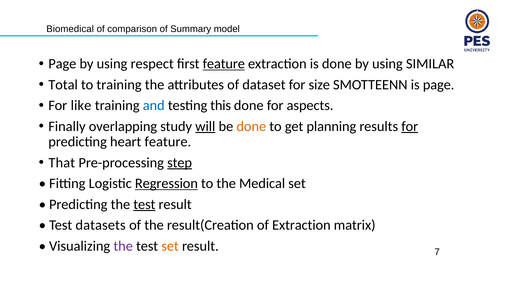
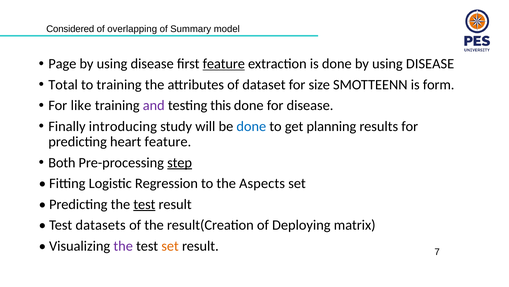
Biomedical: Biomedical -> Considered (70, 29)
comparison: comparison -> overlapping (132, 29)
respect: respect -> disease (152, 64)
done by using SIMILAR: SIMILAR -> DISEASE (430, 64)
is page: page -> form (439, 84)
and colour: blue -> purple (154, 105)
for aspects: aspects -> disease (310, 105)
overlapping: overlapping -> introducing (123, 126)
will underline: present -> none (205, 126)
done colour: orange -> blue (251, 126)
for underline: present -> none (410, 126)
That: That -> Both (62, 162)
Regression underline: present -> none (166, 183)
Medical: Medical -> Aspects (262, 183)
of Extraction: Extraction -> Deploying (301, 225)
